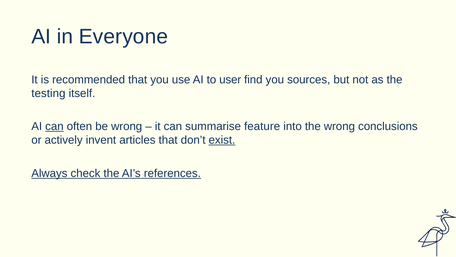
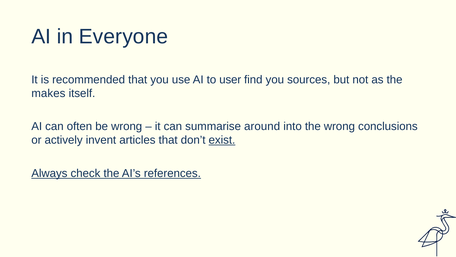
testing: testing -> makes (48, 93)
can underline: present -> none (54, 126)
feature: feature -> around (262, 126)
